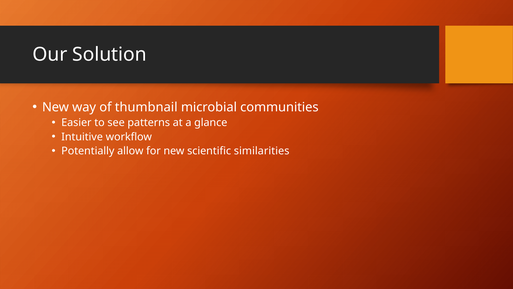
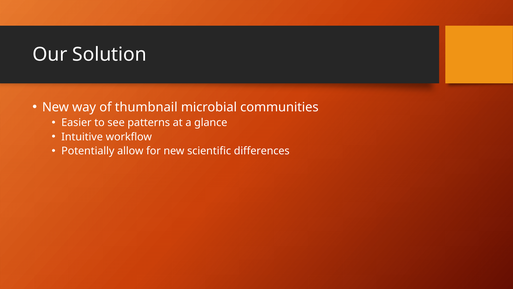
similarities: similarities -> differences (262, 151)
